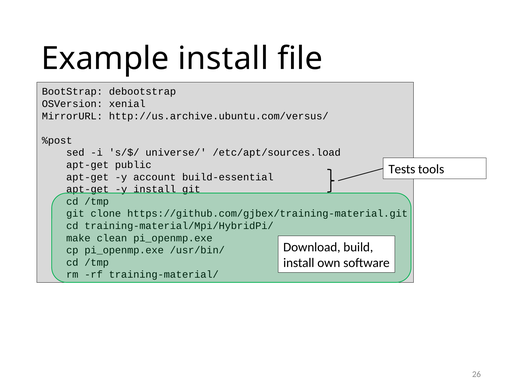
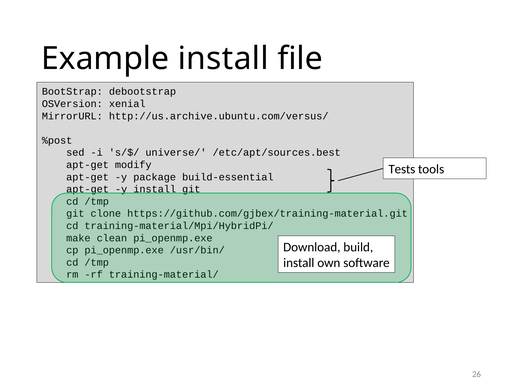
/etc/apt/sources.load: /etc/apt/sources.load -> /etc/apt/sources.best (277, 152)
public: public -> modify (133, 165)
account: account -> package (155, 177)
